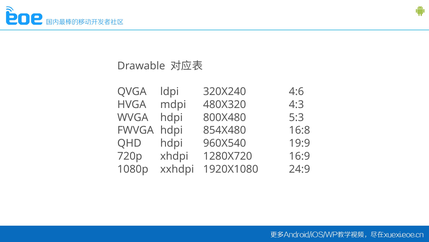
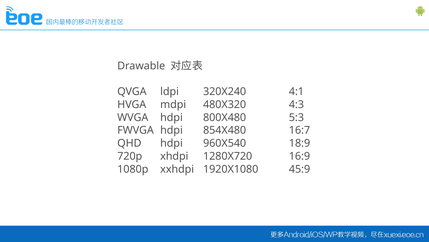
4:6: 4:6 -> 4:1 (296, 91)
16:8: 16:8 -> 16:7 (300, 130)
19:9: 19:9 -> 18:9 (300, 143)
24:9: 24:9 -> 45:9 (300, 169)
